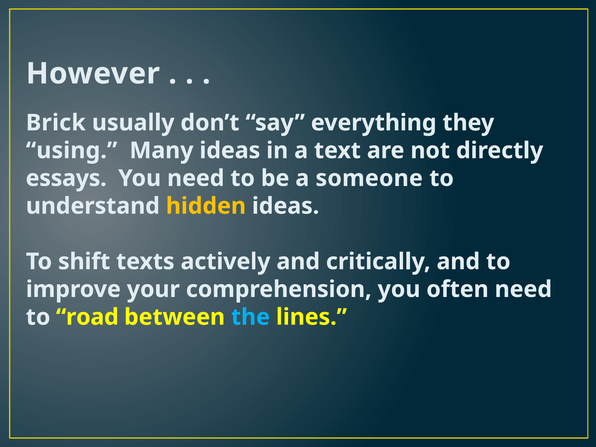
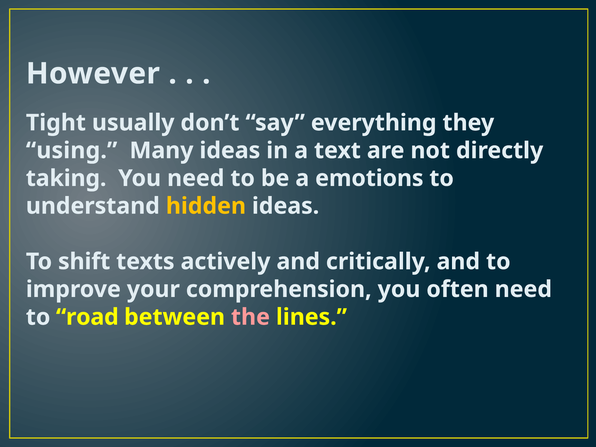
Brick: Brick -> Tight (56, 123)
essays: essays -> taking (66, 178)
someone: someone -> emotions (369, 178)
the colour: light blue -> pink (250, 317)
